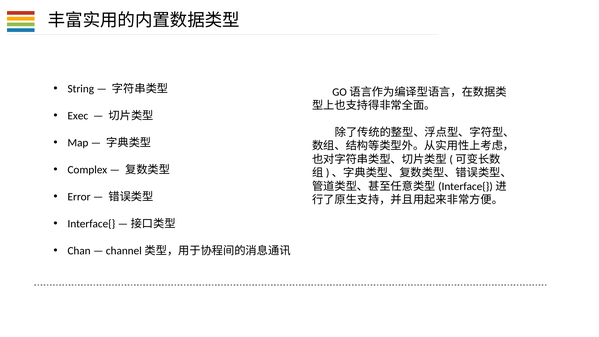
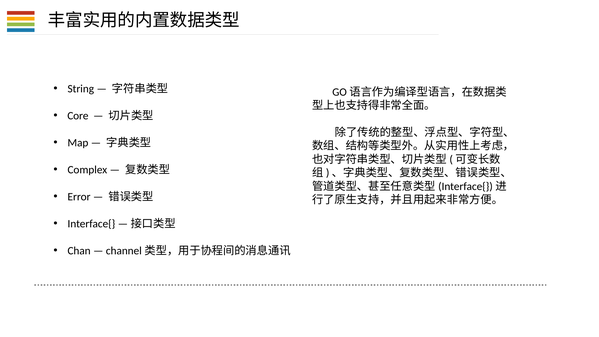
Exec: Exec -> Core (78, 116)
